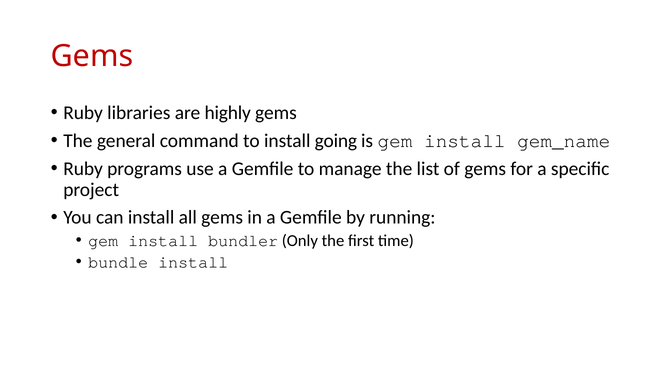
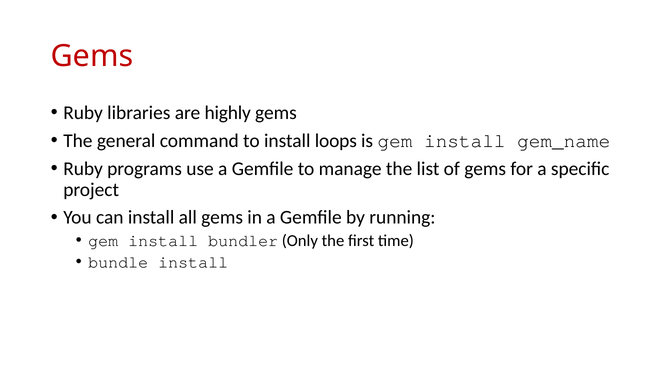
going: going -> loops (336, 141)
